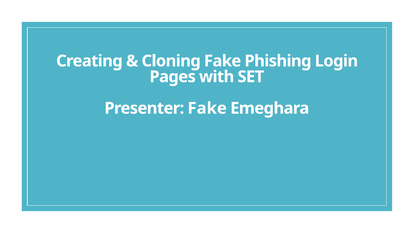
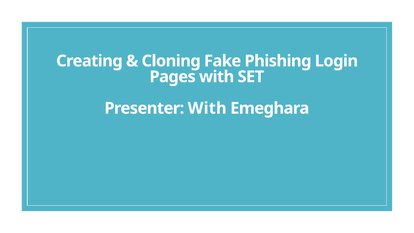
Presenter Fake: Fake -> With (207, 108)
